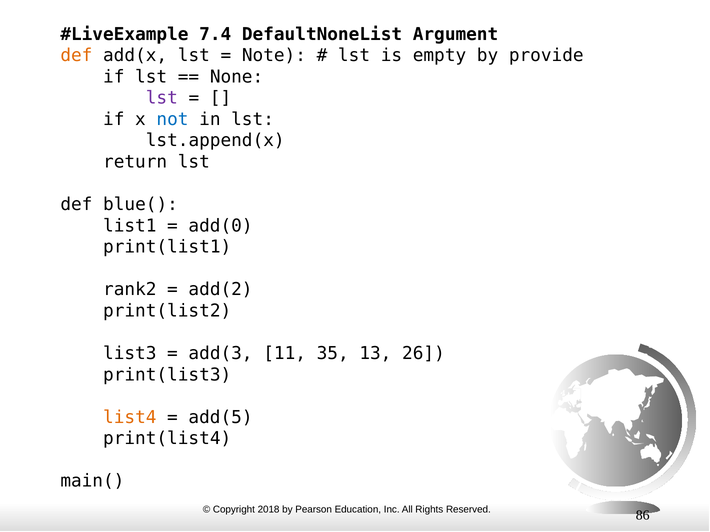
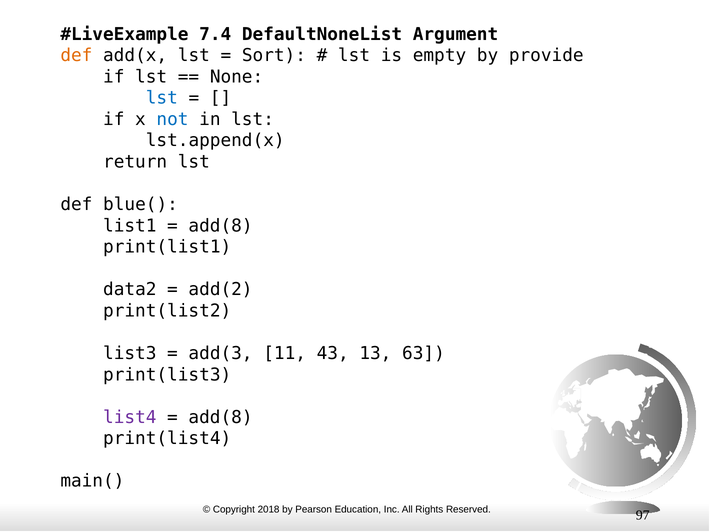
Note: Note -> Sort (274, 56)
lst colour: purple -> blue (162, 98)
add(0: add(0 -> add(8 (221, 226)
rank2: rank2 -> data2 (130, 290)
35: 35 -> 43 (333, 354)
26: 26 -> 63 (423, 354)
list4 colour: orange -> purple (130, 418)
add(5: add(5 -> add(8 (221, 418)
86: 86 -> 97 (643, 516)
